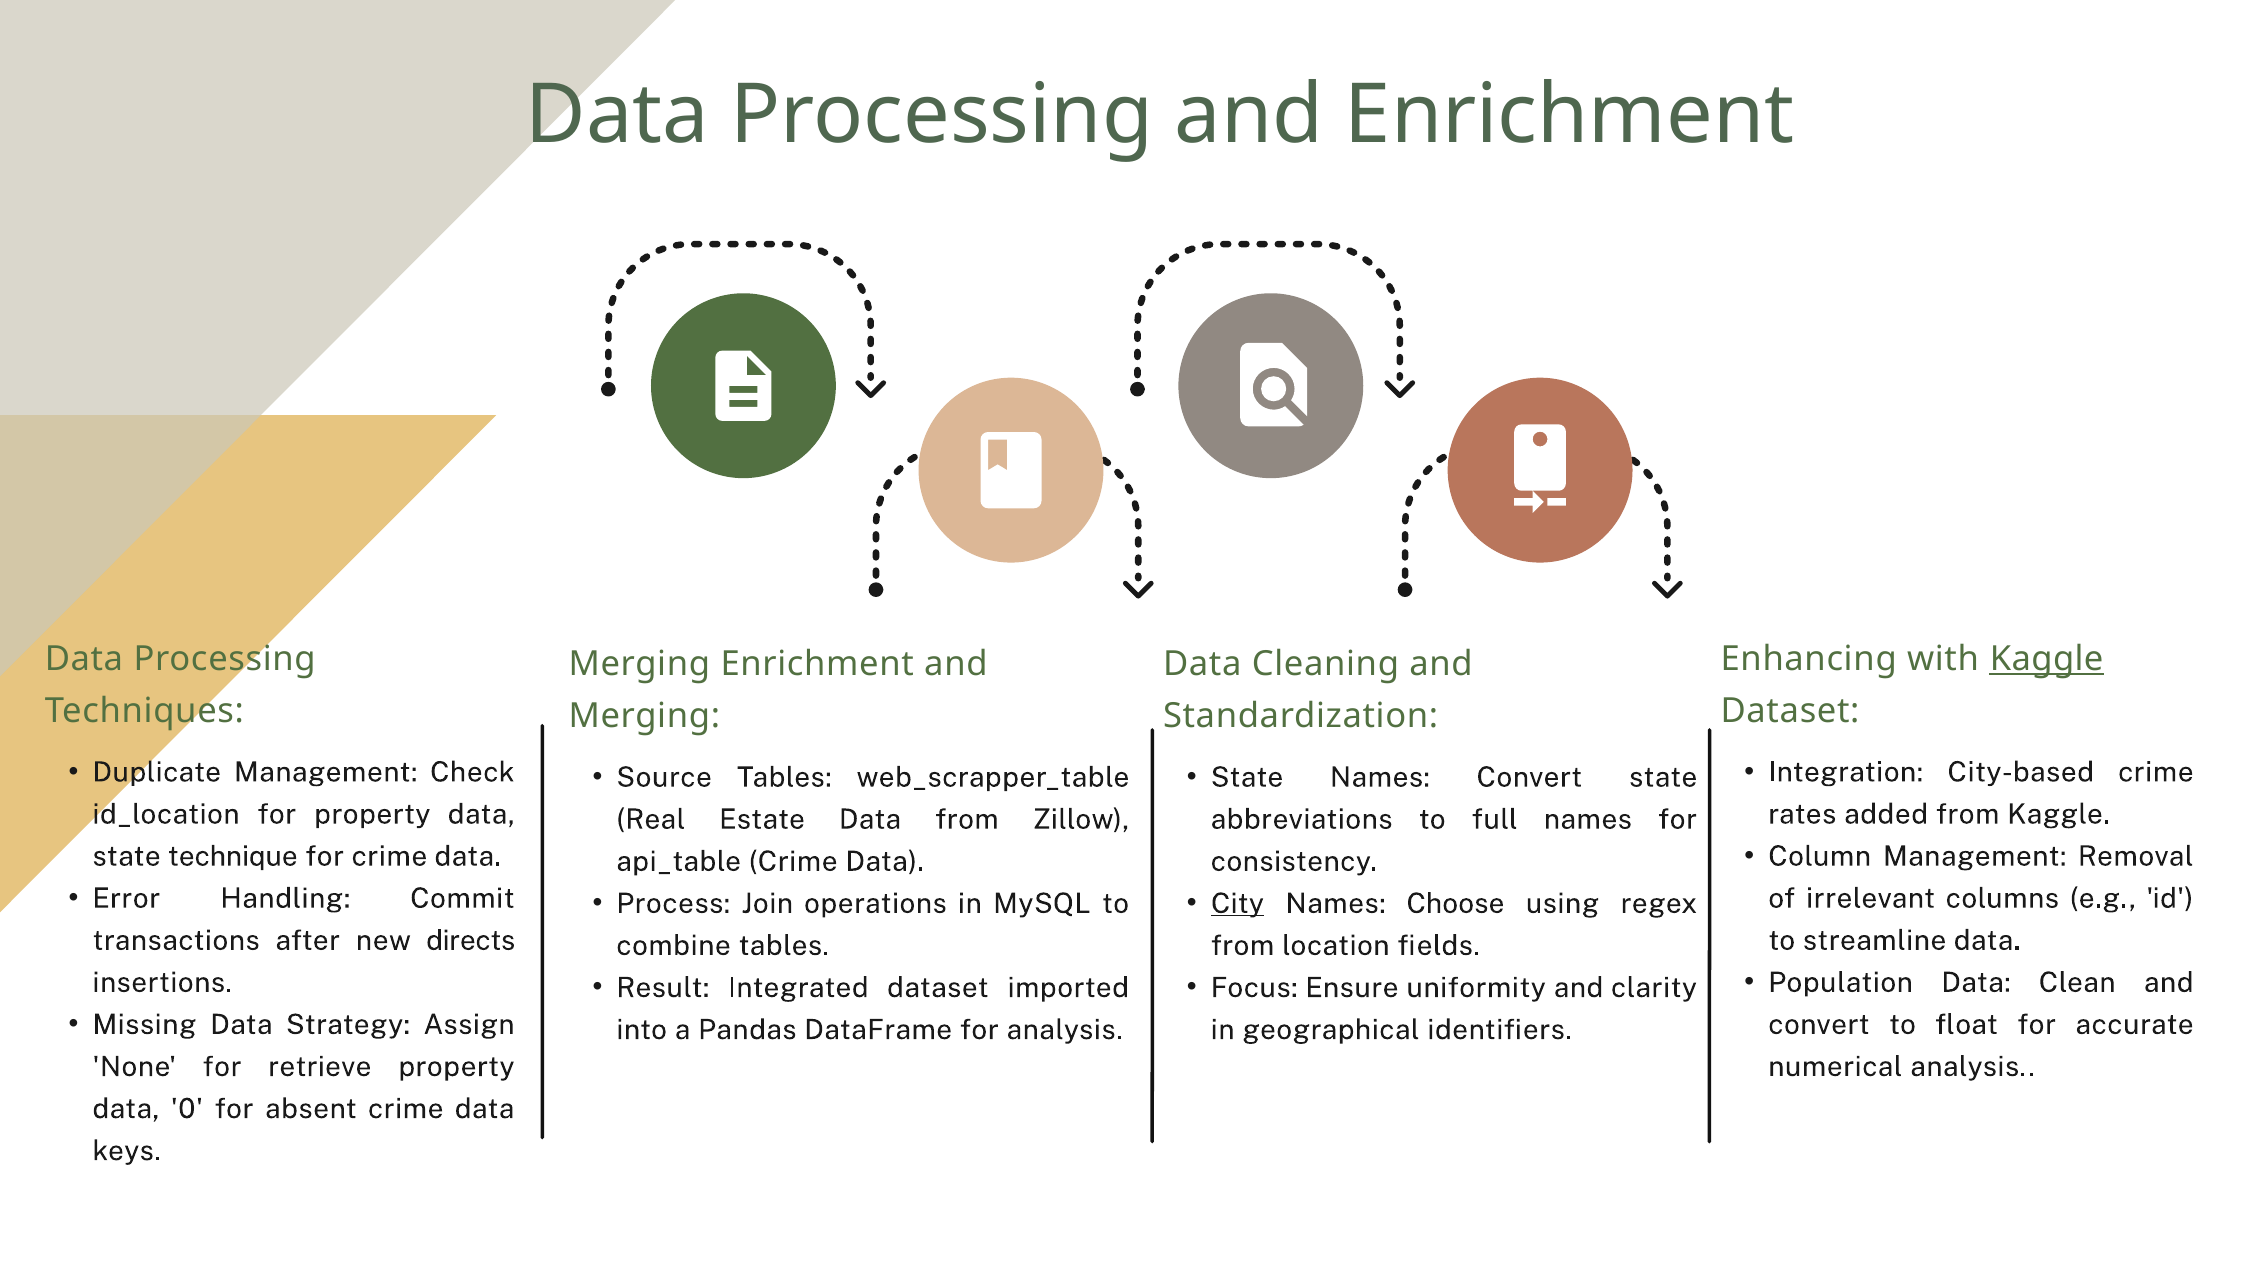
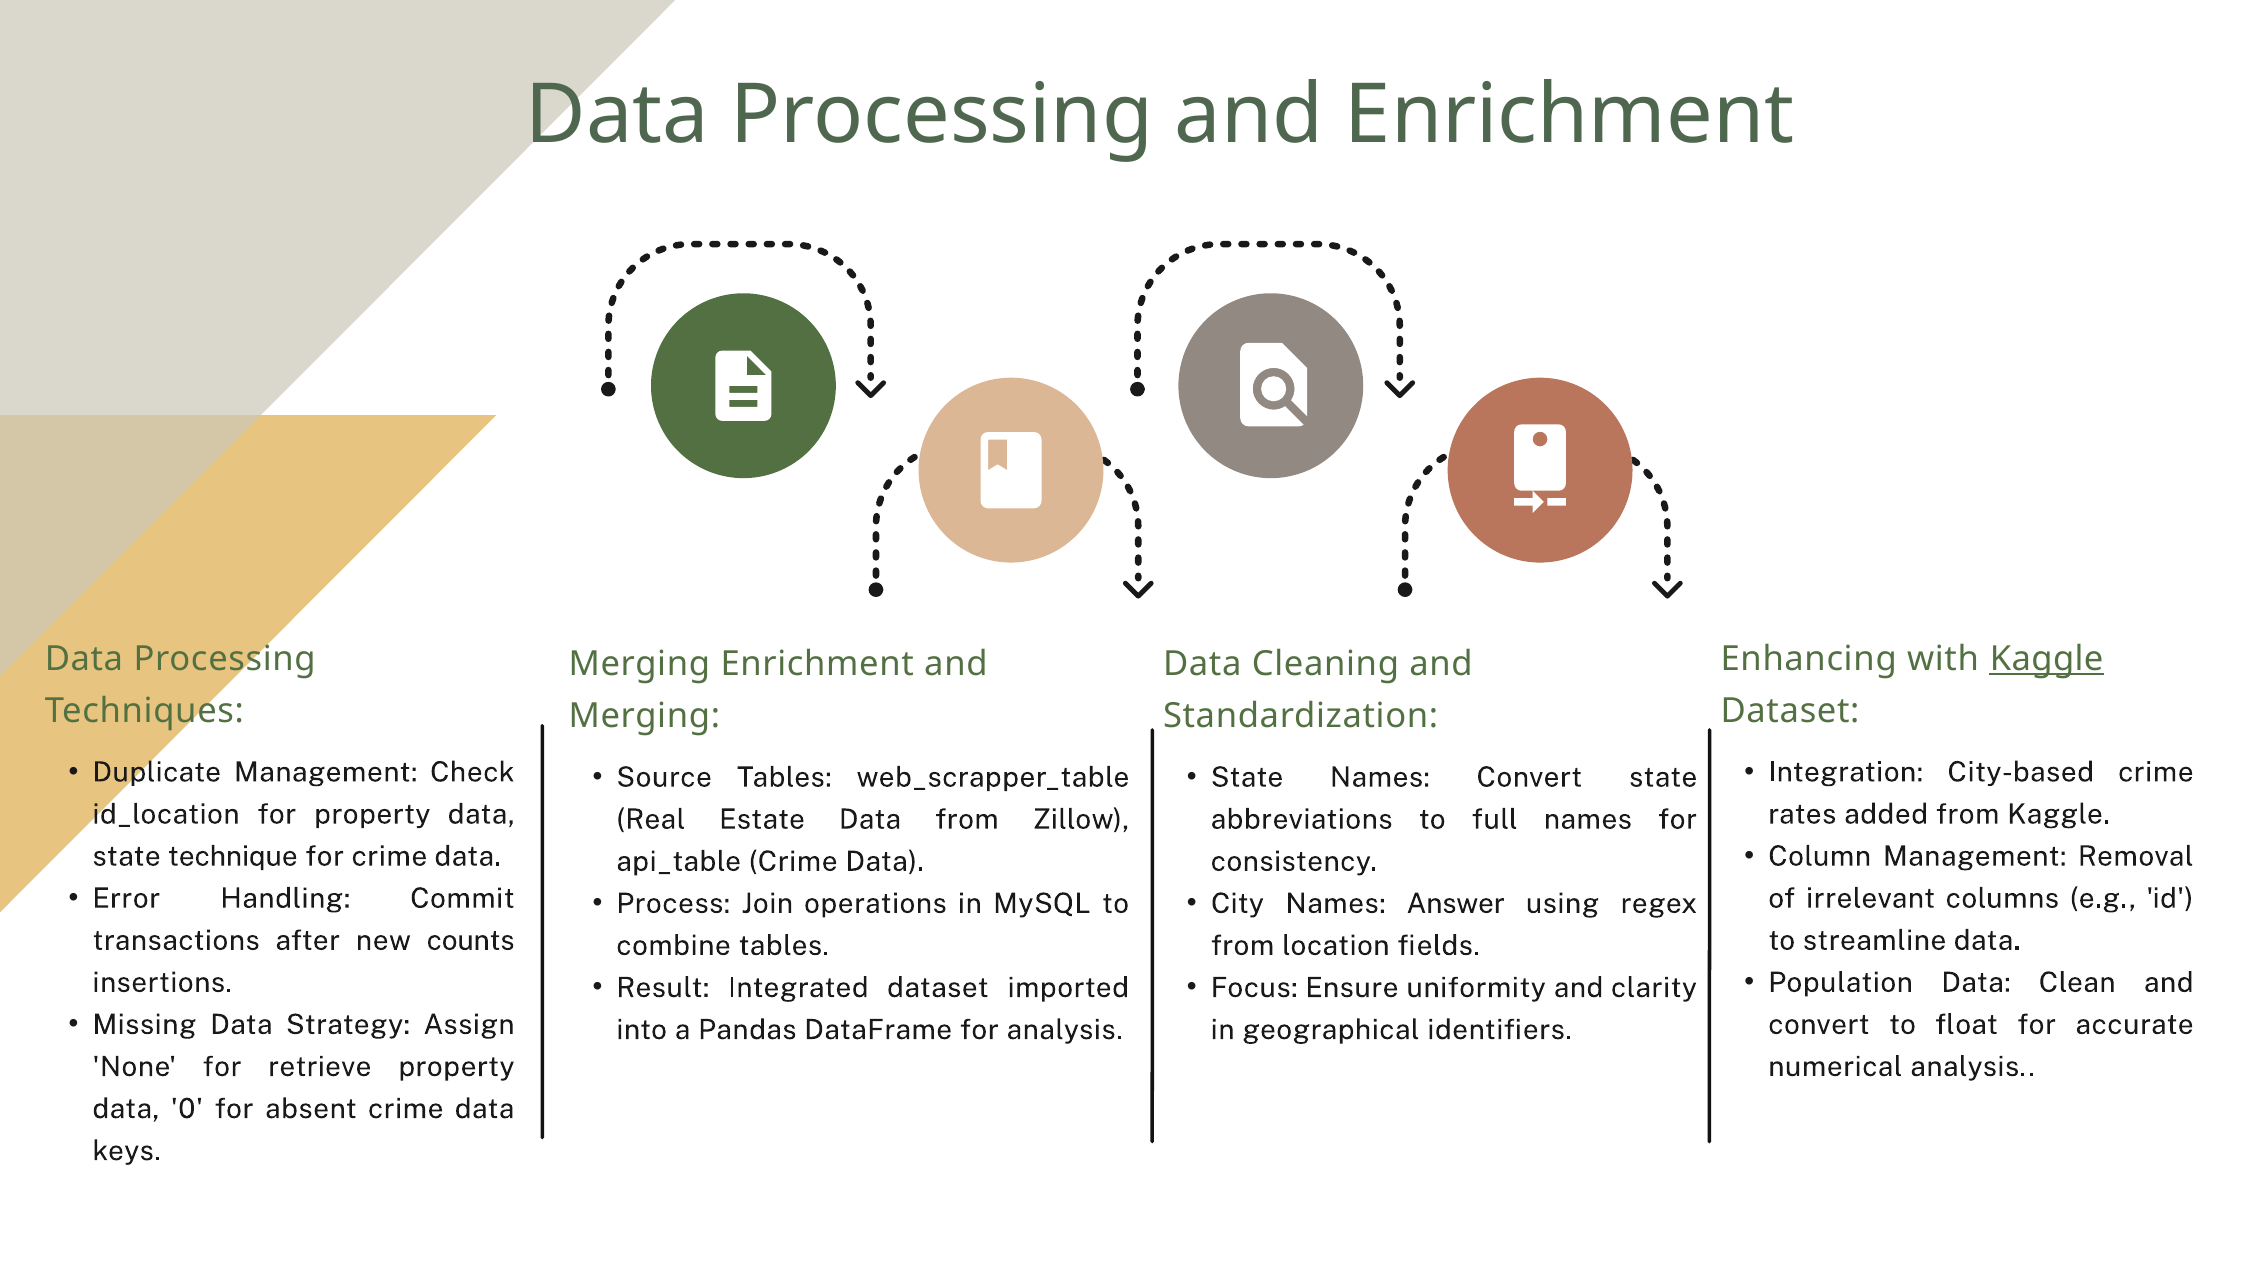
City underline: present -> none (1237, 903)
Choose: Choose -> Answer (1456, 903)
directs: directs -> counts (471, 940)
